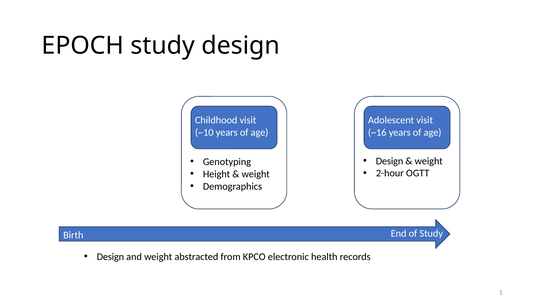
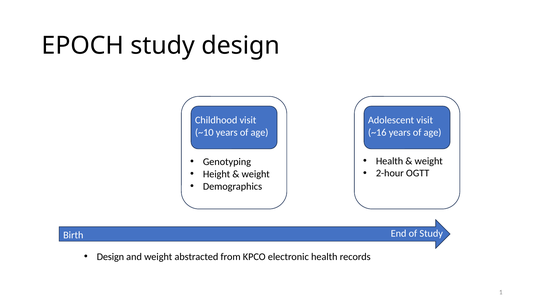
Design: Design -> Health (390, 161)
